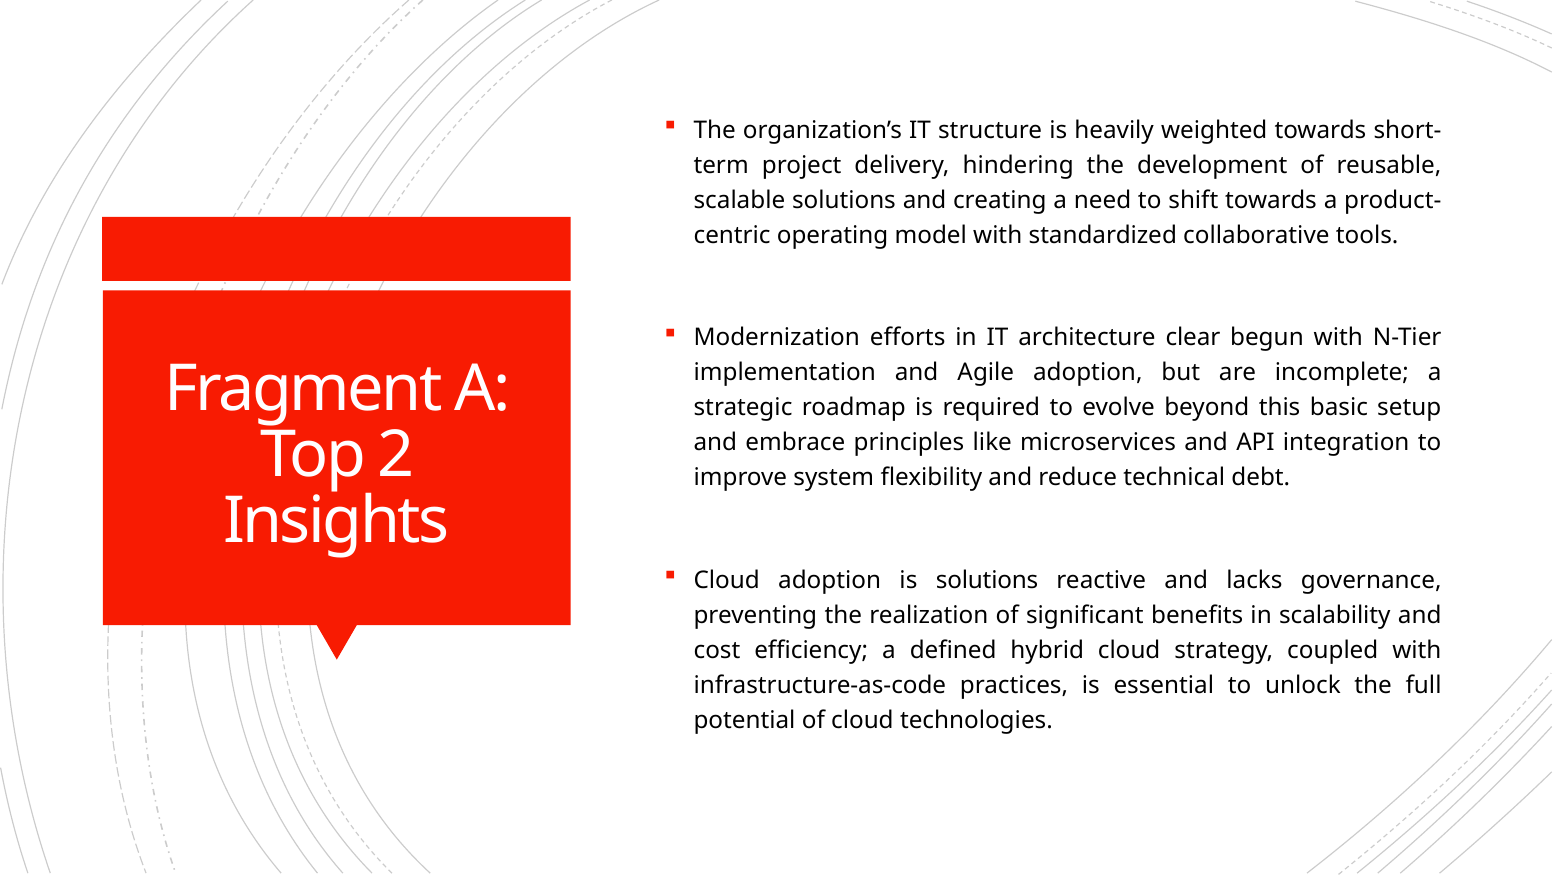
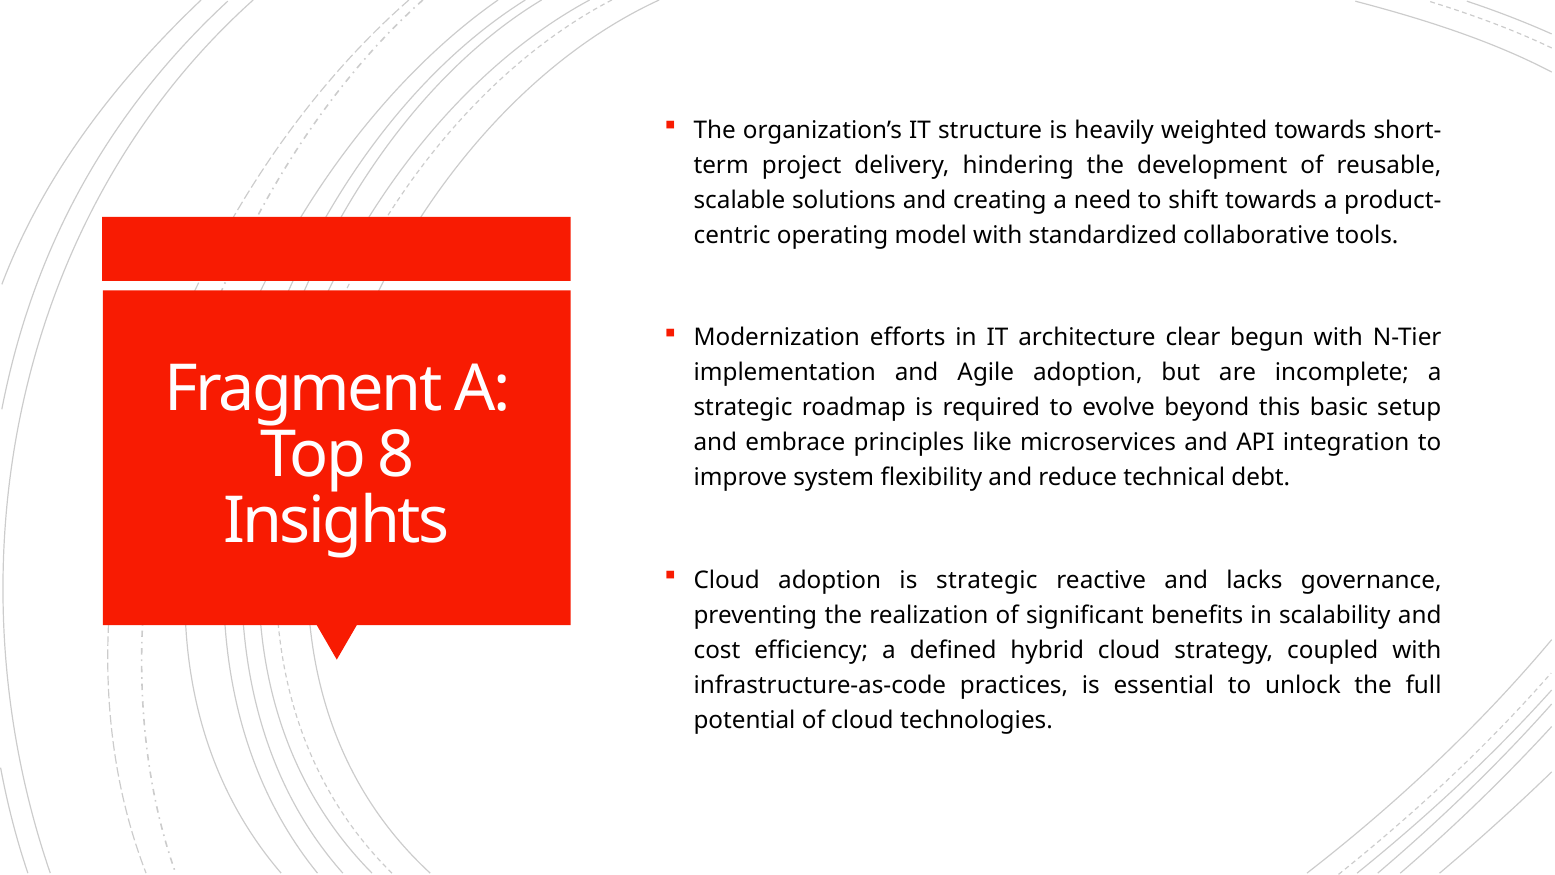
2: 2 -> 8 (396, 455)
is solutions: solutions -> strategic (987, 580)
